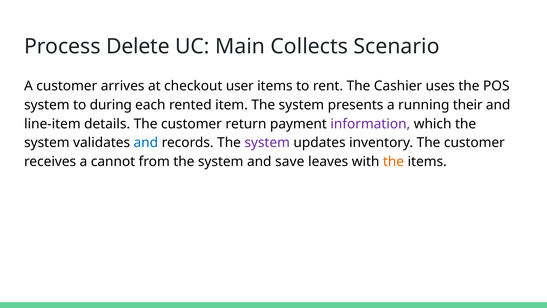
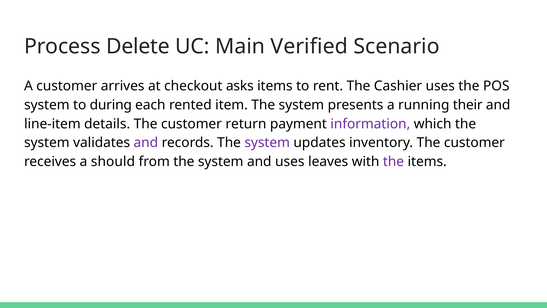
Collects: Collects -> Verified (309, 46)
user: user -> asks (240, 86)
and colour: blue -> purple (146, 143)
cannot: cannot -> should (113, 161)
and save: save -> uses (290, 161)
the colour: orange -> purple (393, 161)
